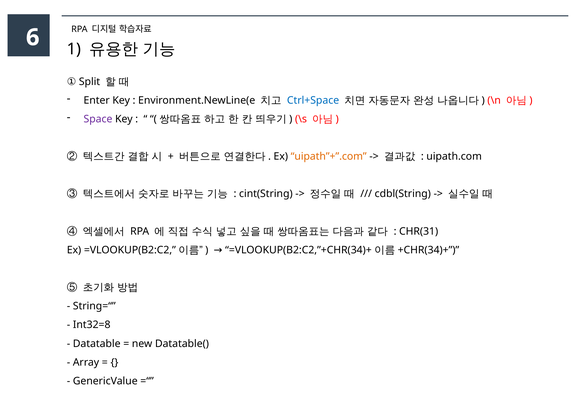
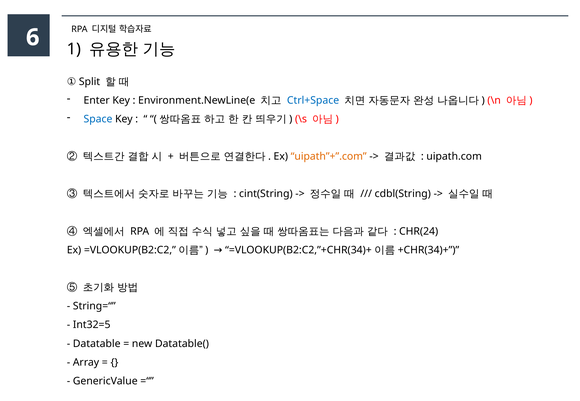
Space colour: purple -> blue (98, 119)
CHR(31: CHR(31 -> CHR(24 (419, 232)
Int32=8: Int32=8 -> Int32=5 (92, 325)
